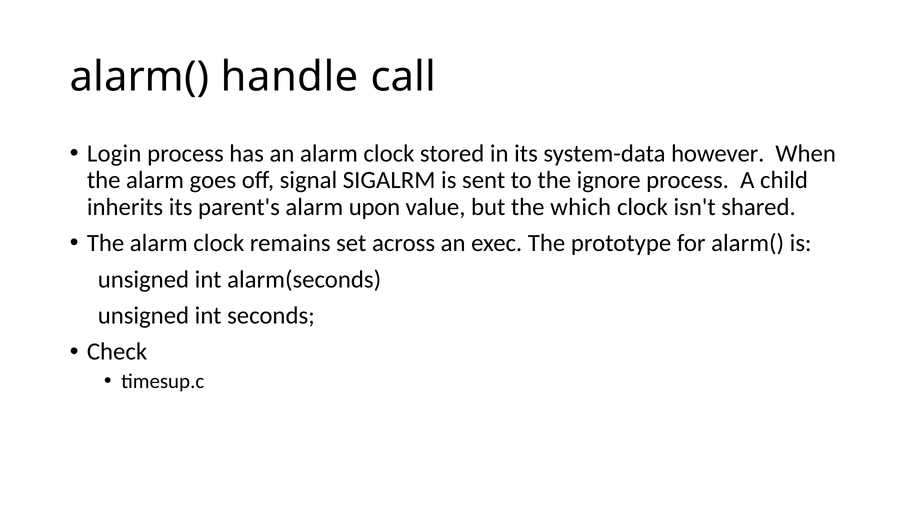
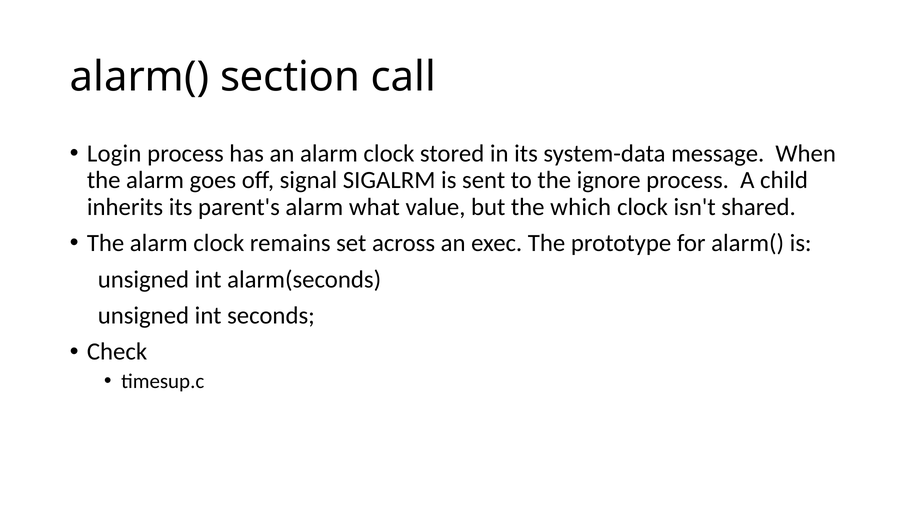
handle: handle -> section (290, 77)
however: however -> message (718, 154)
upon: upon -> what (374, 207)
